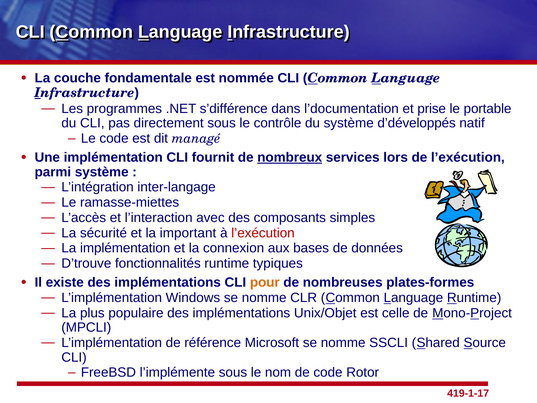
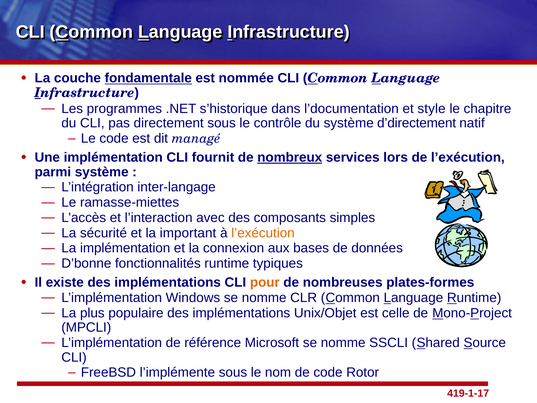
fondamentale underline: none -> present (148, 78)
s’différence: s’différence -> s’historique (234, 109)
prise: prise -> style (432, 109)
portable: portable -> chapitre (487, 109)
d’développés: d’développés -> d’directement (417, 123)
l’exécution colour: red -> orange (263, 233)
D’trouve: D’trouve -> D’bonne (86, 263)
